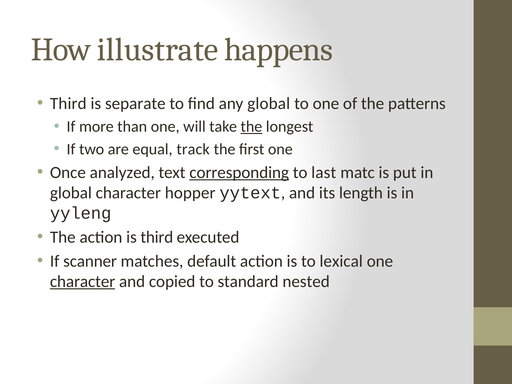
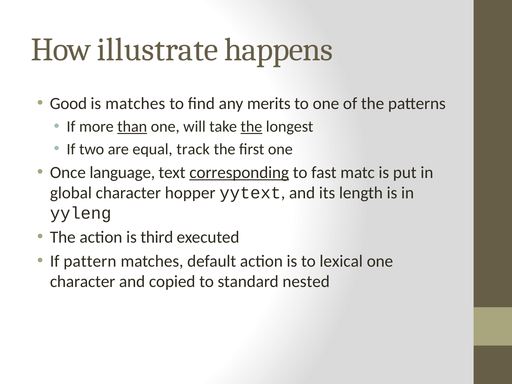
Third: Third -> Good (68, 104)
is separate: separate -> matches (135, 104)
any global: global -> merits (269, 104)
than underline: none -> present (132, 127)
analyzed: analyzed -> language (122, 172)
last: last -> fast (324, 172)
scanner: scanner -> pattern (90, 261)
character underline: present -> none (83, 282)
